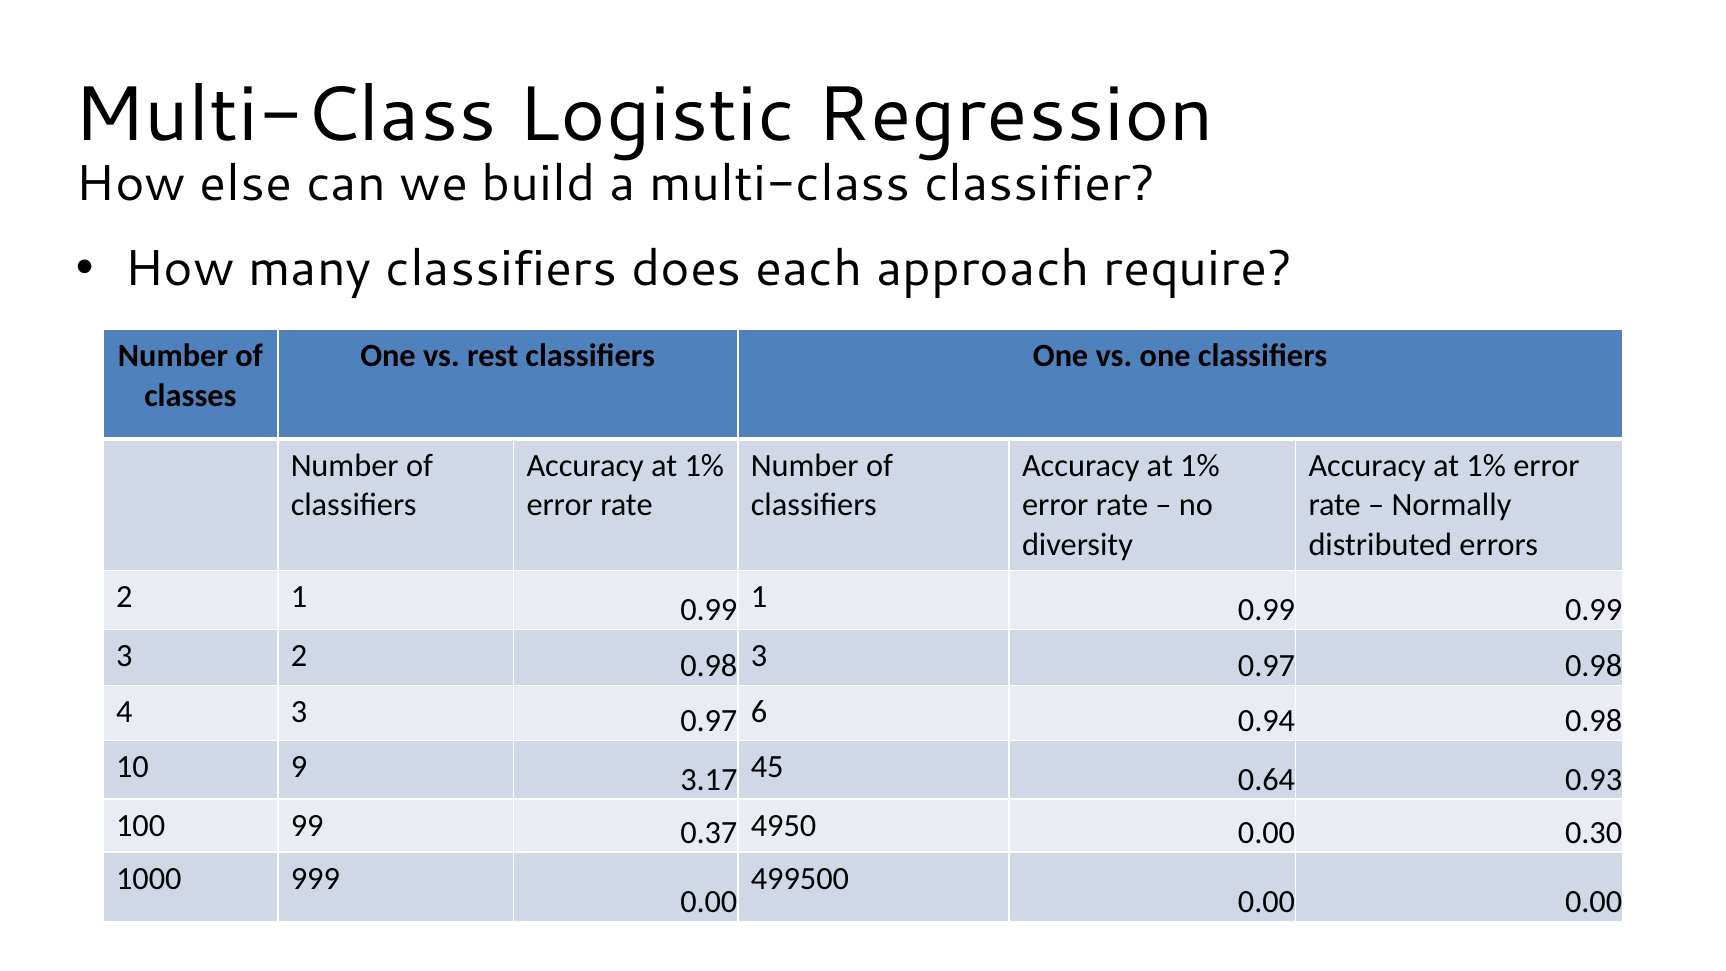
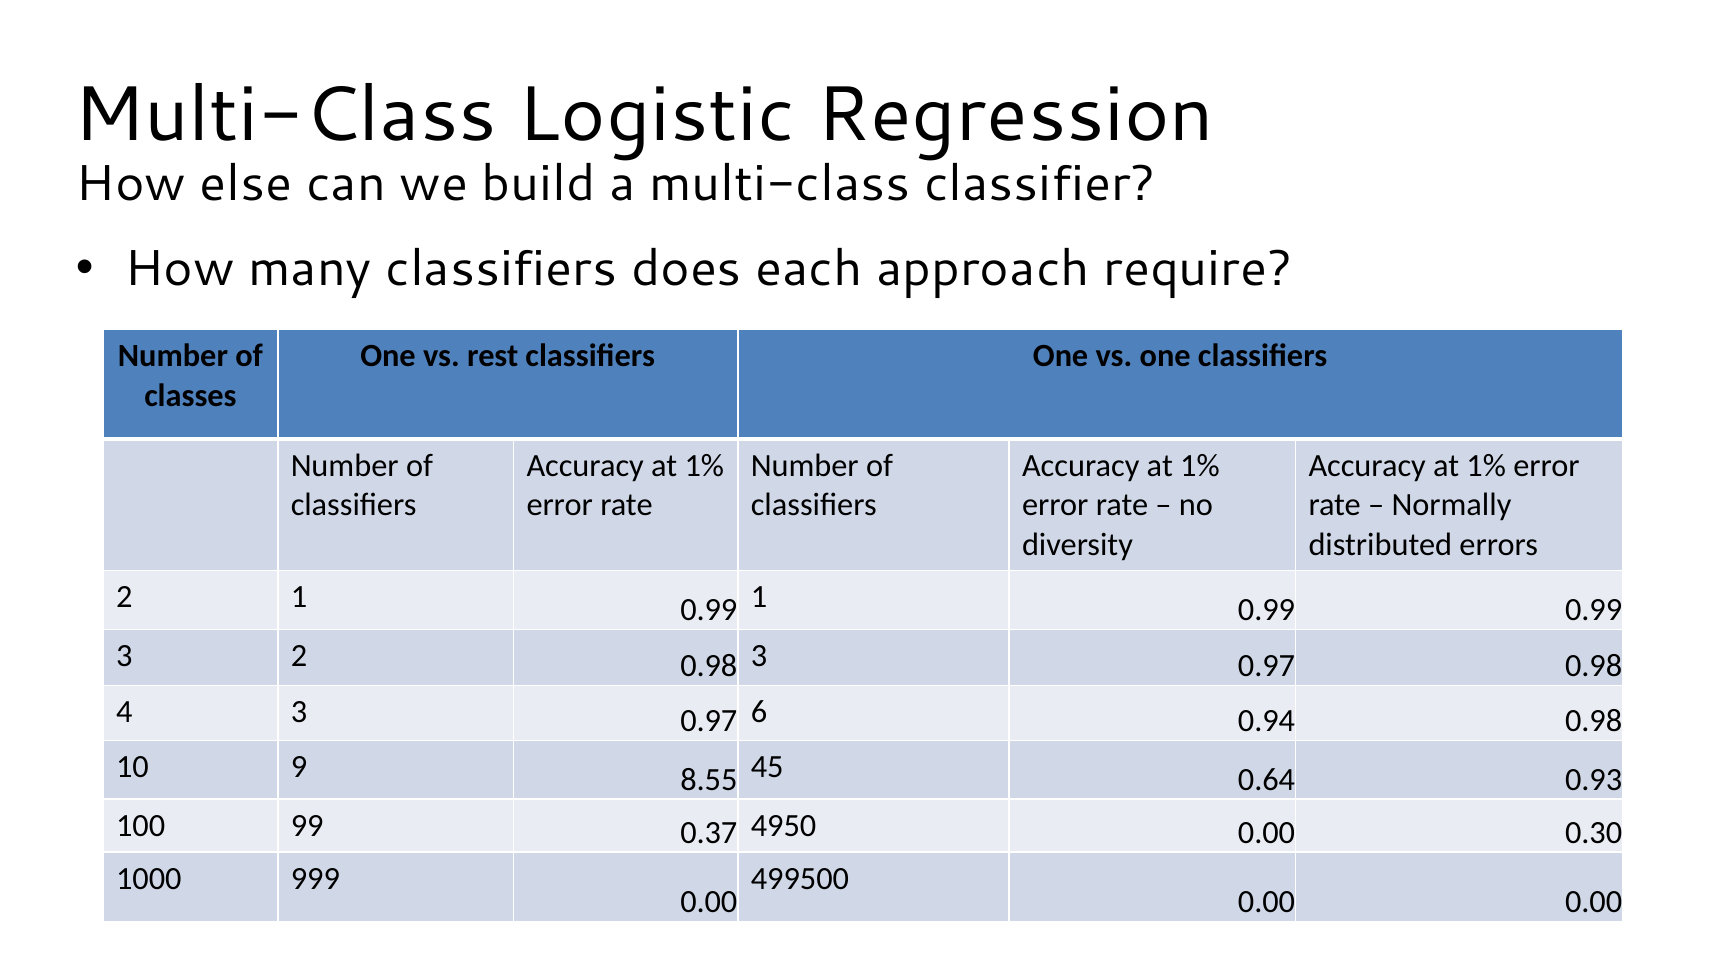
3.17: 3.17 -> 8.55 (709, 779)
